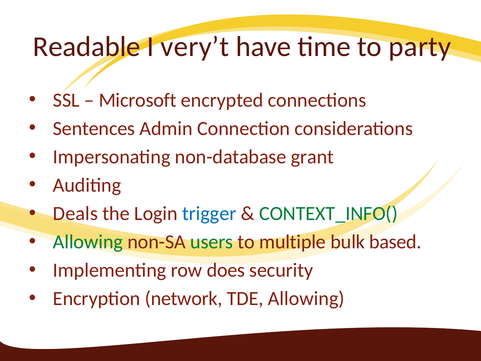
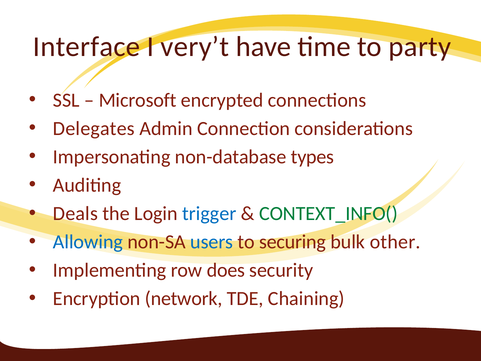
Readable: Readable -> Interface (87, 47)
Sentences: Sentences -> Delegates (94, 128)
grant: grant -> types (312, 157)
Allowing colour: green -> blue (88, 242)
users colour: green -> blue (212, 242)
multiple: multiple -> securing (293, 242)
based: based -> other (395, 242)
TDE Allowing: Allowing -> Chaining (306, 298)
